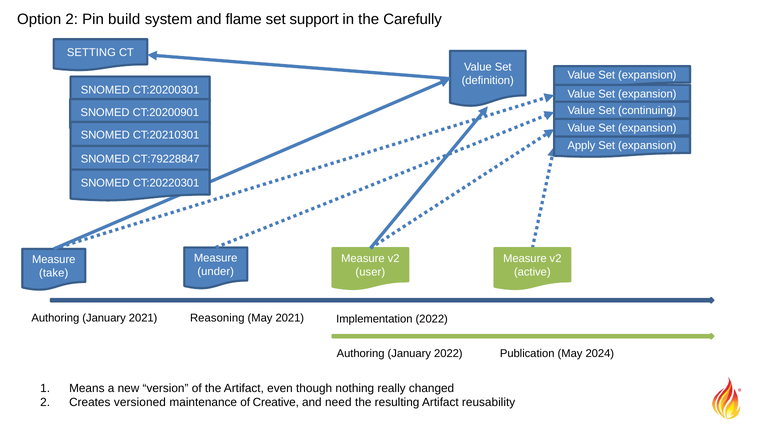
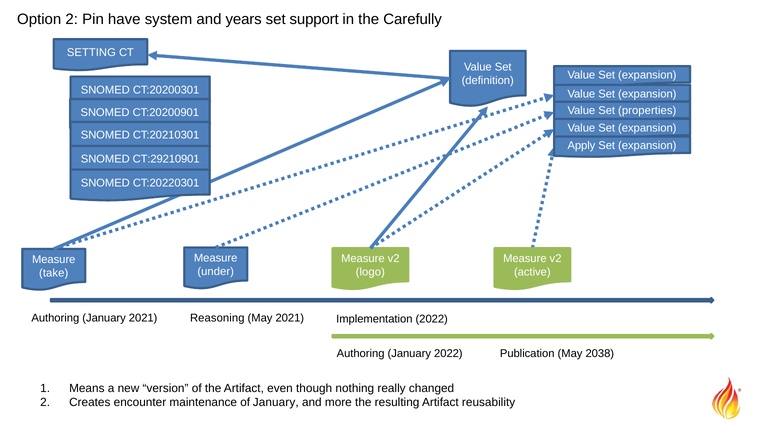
build: build -> have (124, 19)
flame: flame -> years (244, 19)
continuing: continuing -> properties (647, 111)
CT:79228847: CT:79228847 -> CT:29210901 (166, 159)
user: user -> logo (370, 272)
2024: 2024 -> 2038 (600, 353)
versioned: versioned -> encounter (140, 402)
of Creative: Creative -> January (276, 402)
need: need -> more (338, 402)
